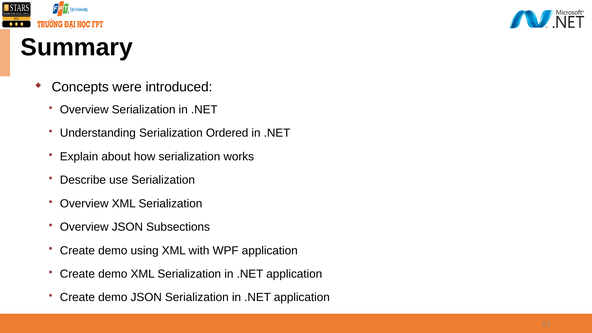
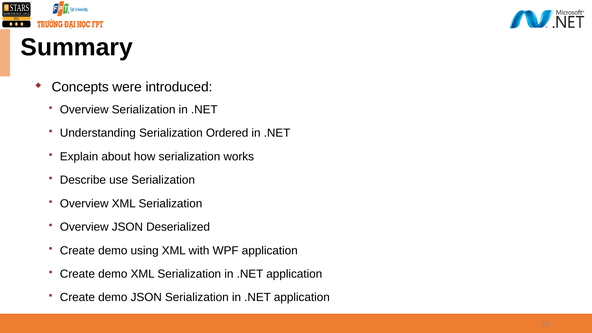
Subsections: Subsections -> Deserialized (178, 227)
